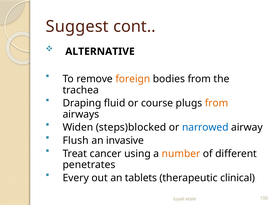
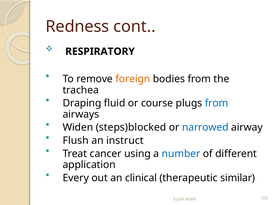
Suggest: Suggest -> Redness (77, 26)
ALTERNATIVE: ALTERNATIVE -> RESPIRATORY (100, 51)
from colour: orange -> blue (217, 103)
invasive: invasive -> instruct (125, 140)
number colour: orange -> blue (181, 153)
penetrates: penetrates -> application (89, 165)
tablets: tablets -> clinical (141, 178)
clinical: clinical -> similar (238, 178)
